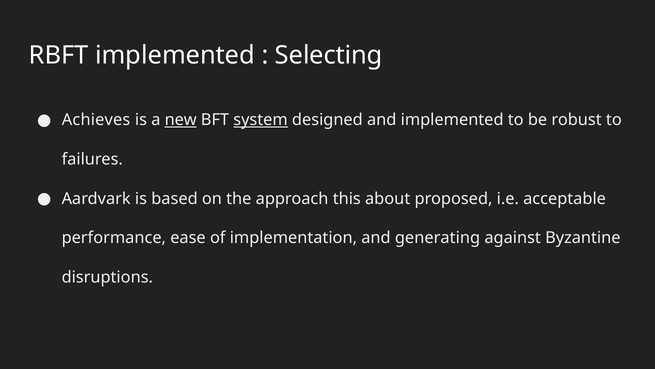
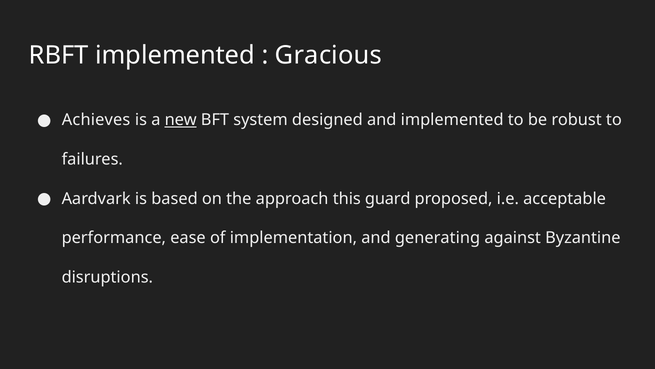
Selecting: Selecting -> Gracious (329, 55)
system underline: present -> none (261, 120)
about: about -> guard (388, 198)
